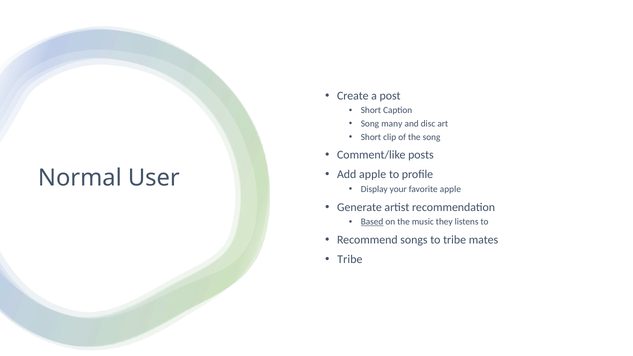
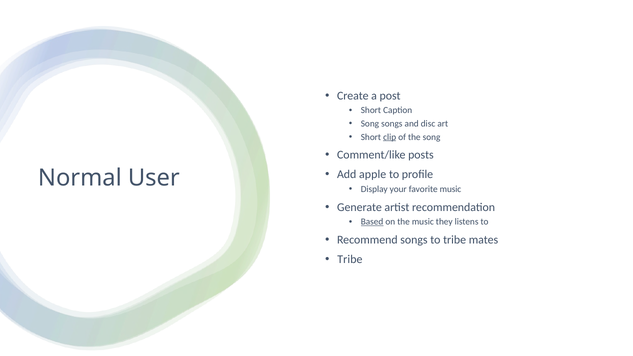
Song many: many -> songs (392, 124)
clip underline: none -> present (390, 137)
favorite apple: apple -> music (450, 189)
